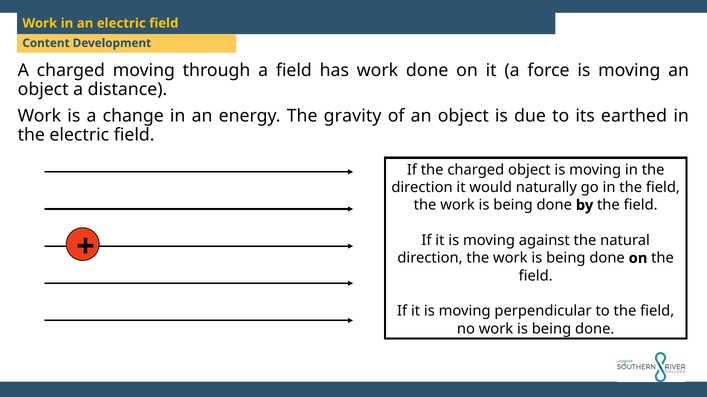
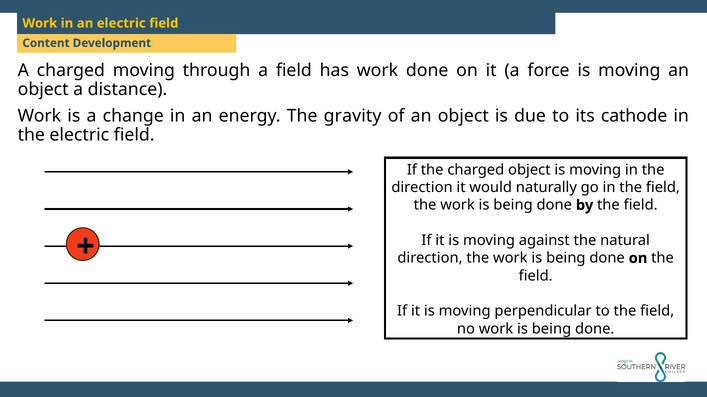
earthed: earthed -> cathode (634, 116)
